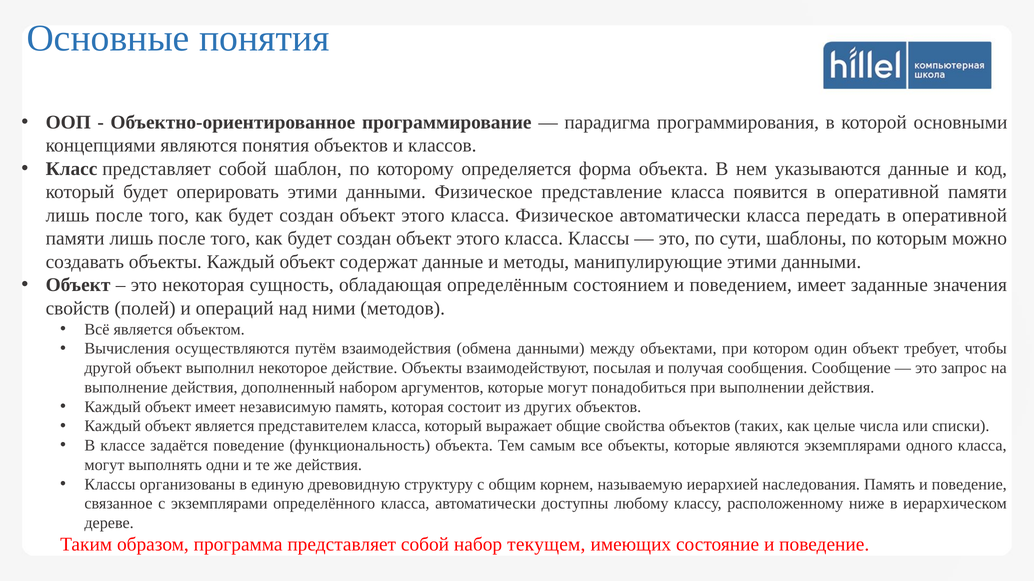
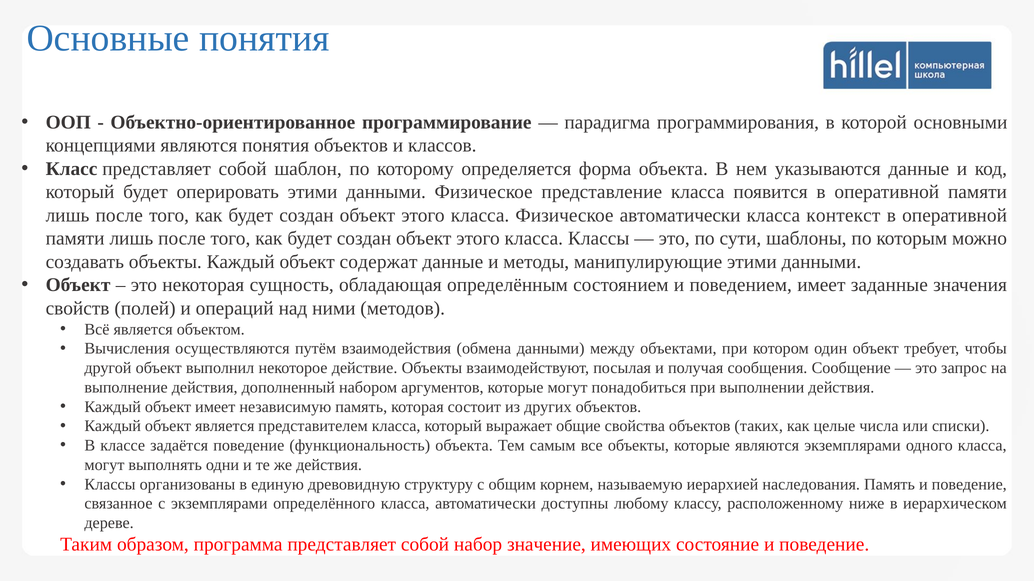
передать: передать -> контекст (843, 216)
текущем: текущем -> значение (546, 545)
